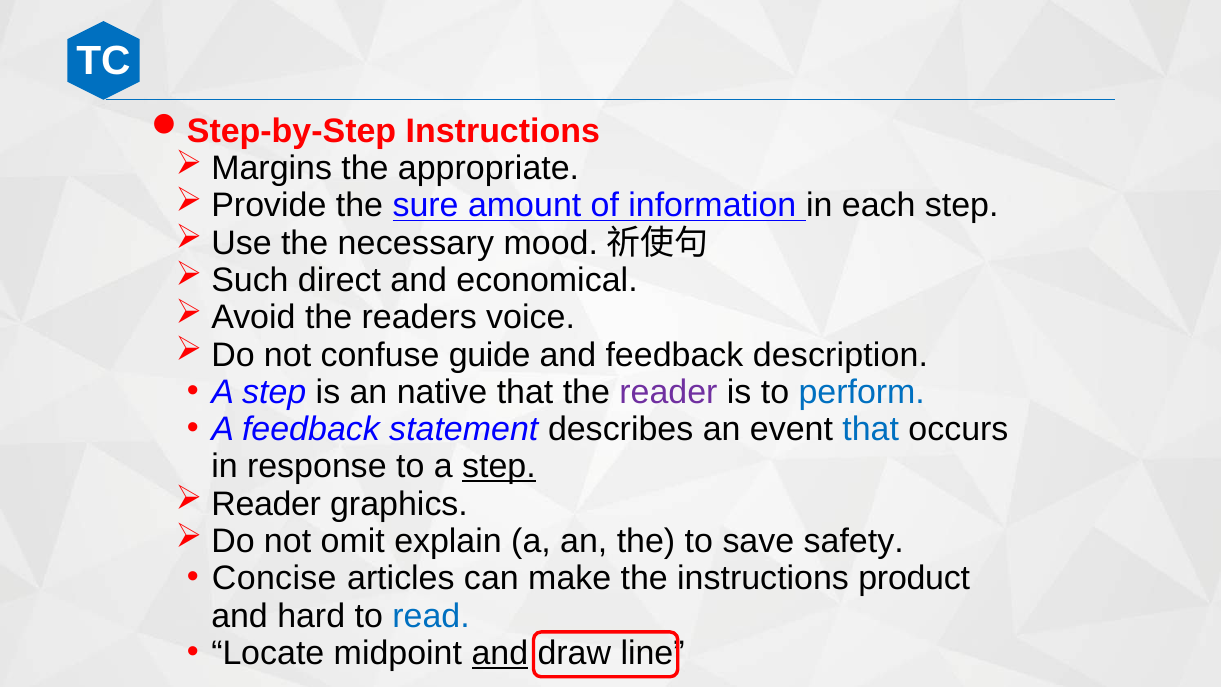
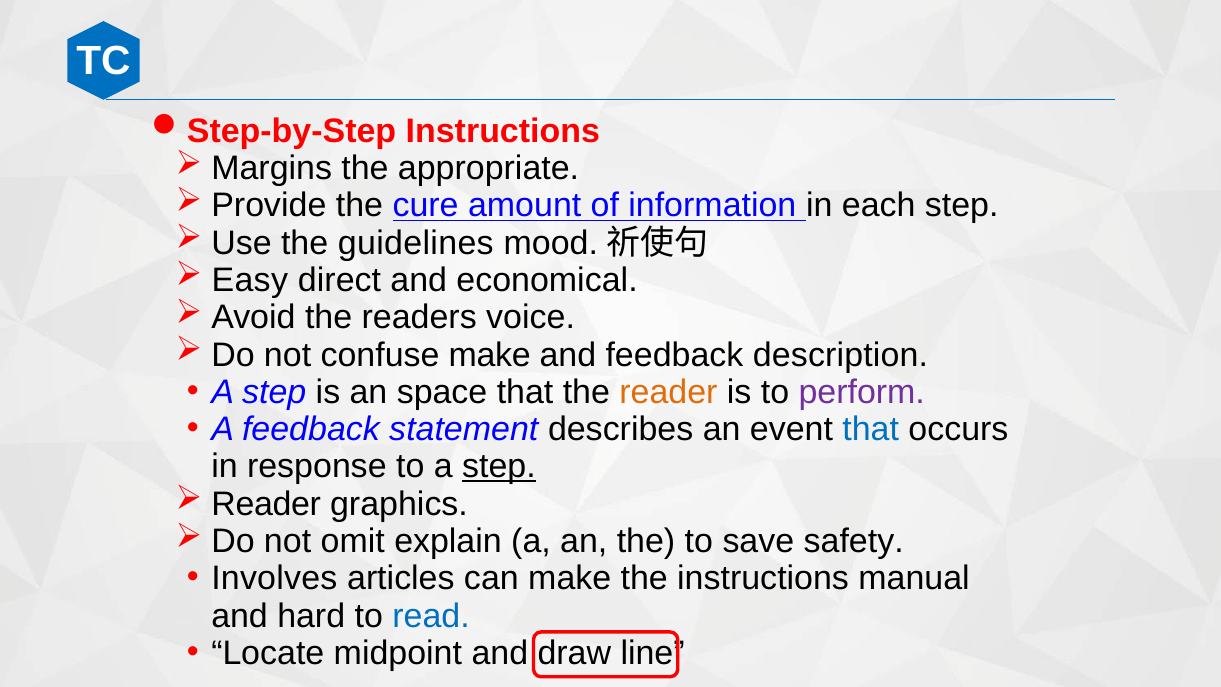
sure: sure -> cure (426, 206)
necessary: necessary -> guidelines (416, 243)
Such: Such -> Easy (250, 280)
confuse guide: guide -> make (490, 355)
native: native -> space (442, 392)
reader colour: purple -> orange (668, 392)
perform colour: blue -> purple (862, 392)
Concise: Concise -> Involves (274, 579)
product: product -> manual (914, 579)
and underline: present -> none (500, 653)
